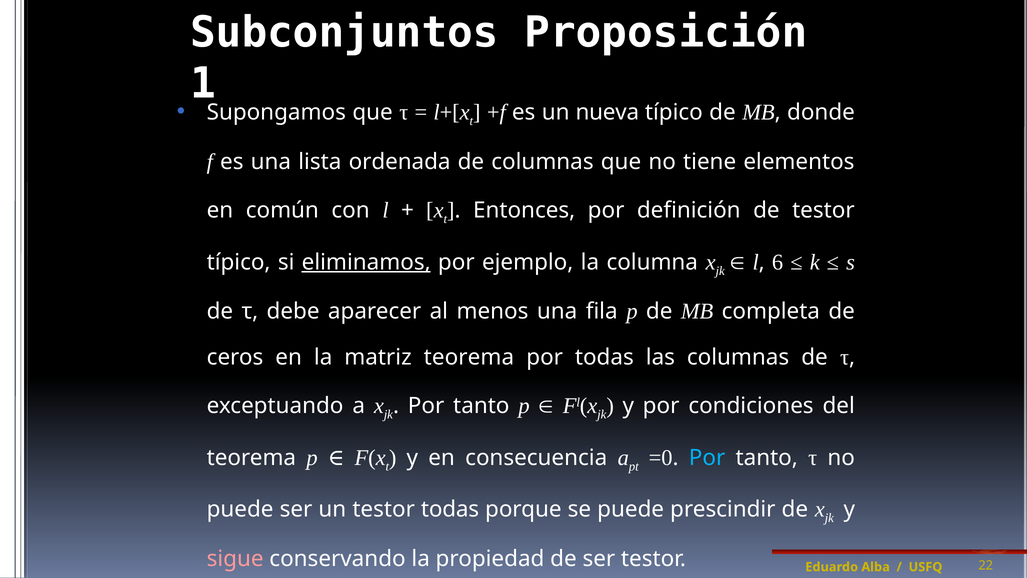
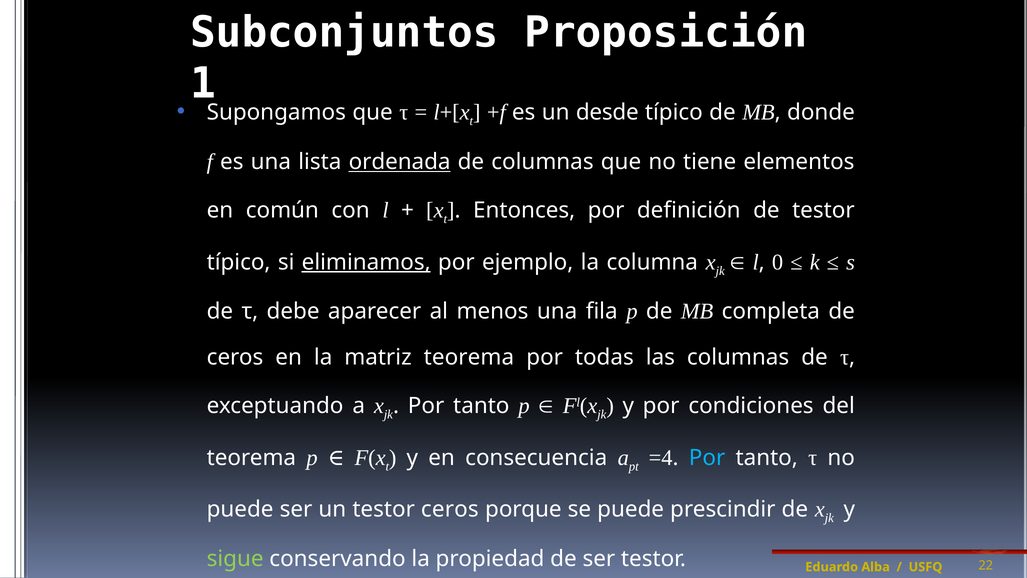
nueva: nueva -> desde (607, 112)
ordenada underline: none -> present (400, 162)
6: 6 -> 0 (778, 262)
=0: =0 -> =4 (661, 457)
testor todas: todas -> ceros (450, 509)
sigue colour: pink -> light green (235, 559)
